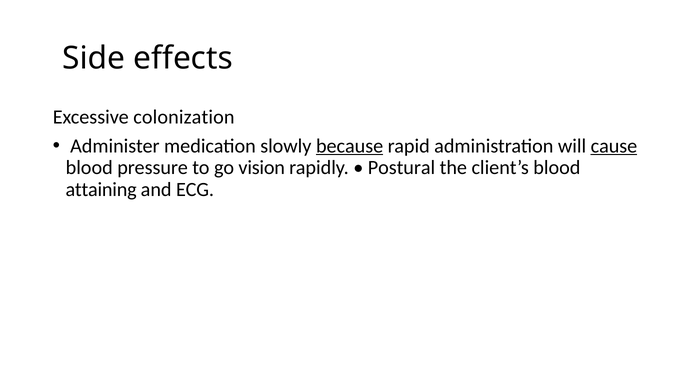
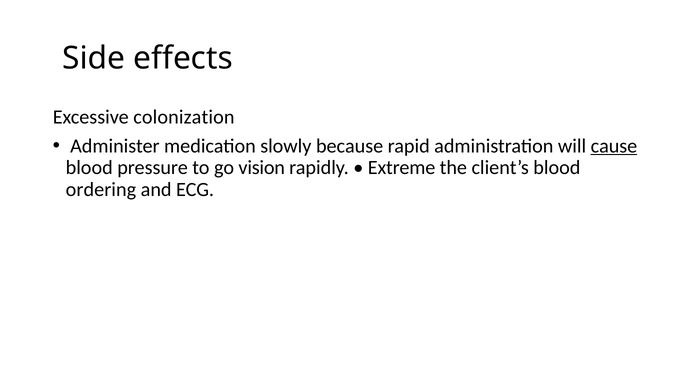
because underline: present -> none (350, 146)
Postural: Postural -> Extreme (402, 168)
attaining: attaining -> ordering (101, 190)
